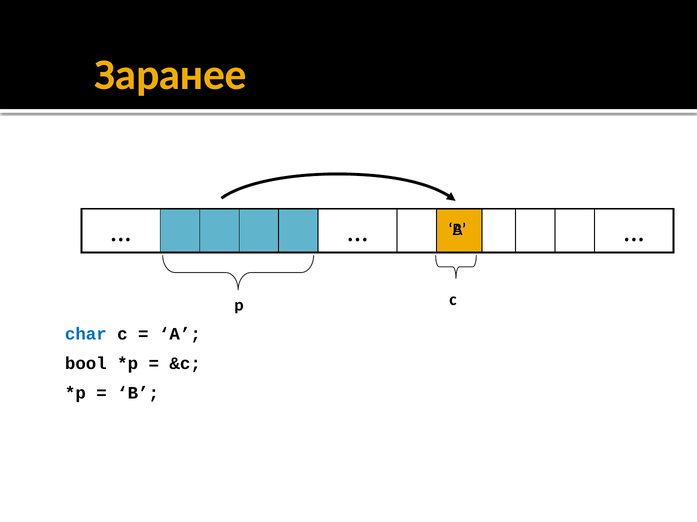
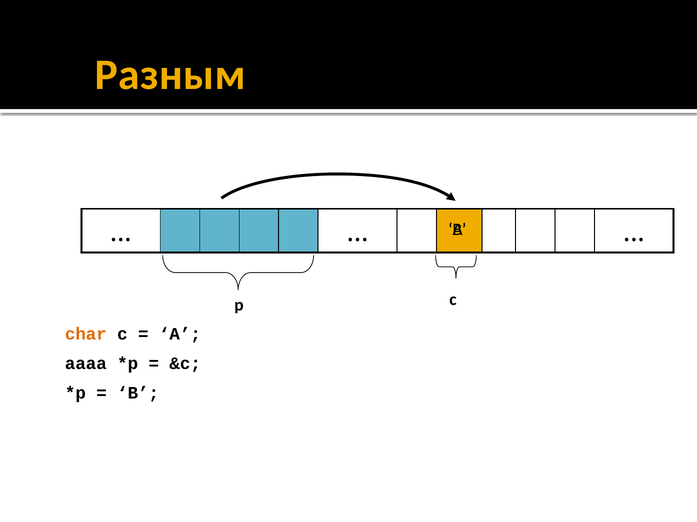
Заранее: Заранее -> Разным (170, 75)
char colour: blue -> orange (86, 335)
bool: bool -> aaaa (86, 364)
